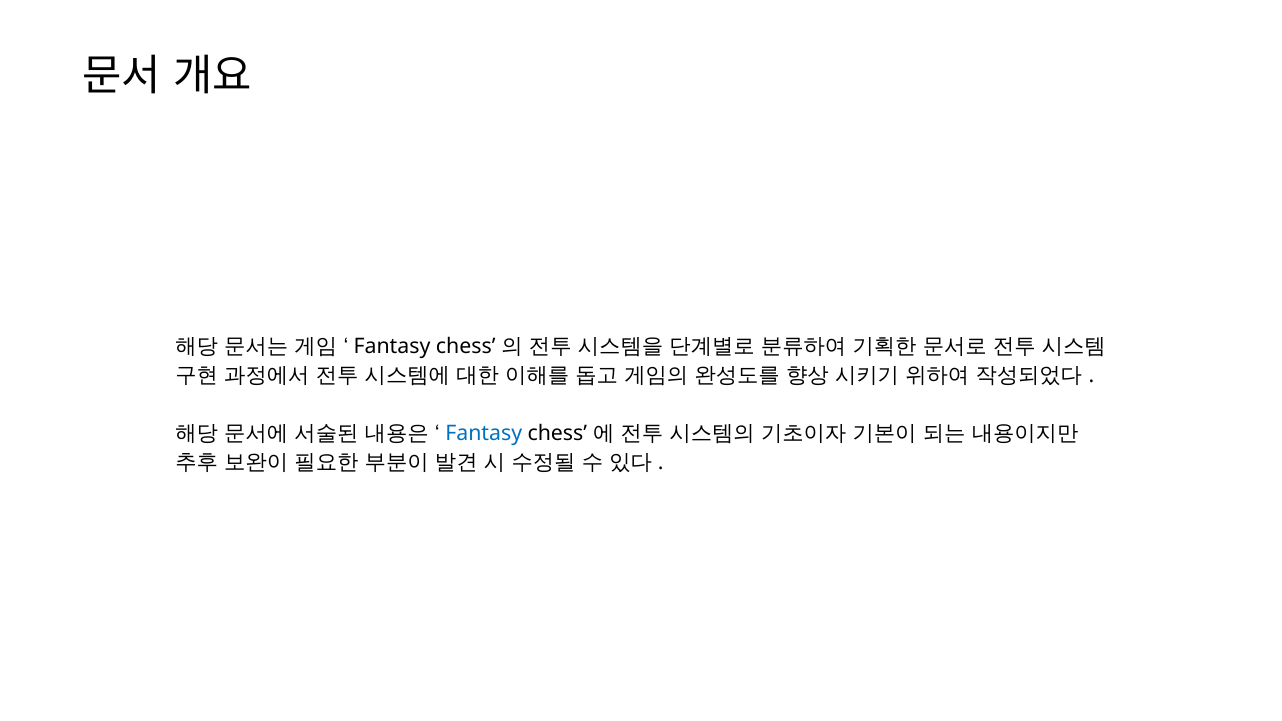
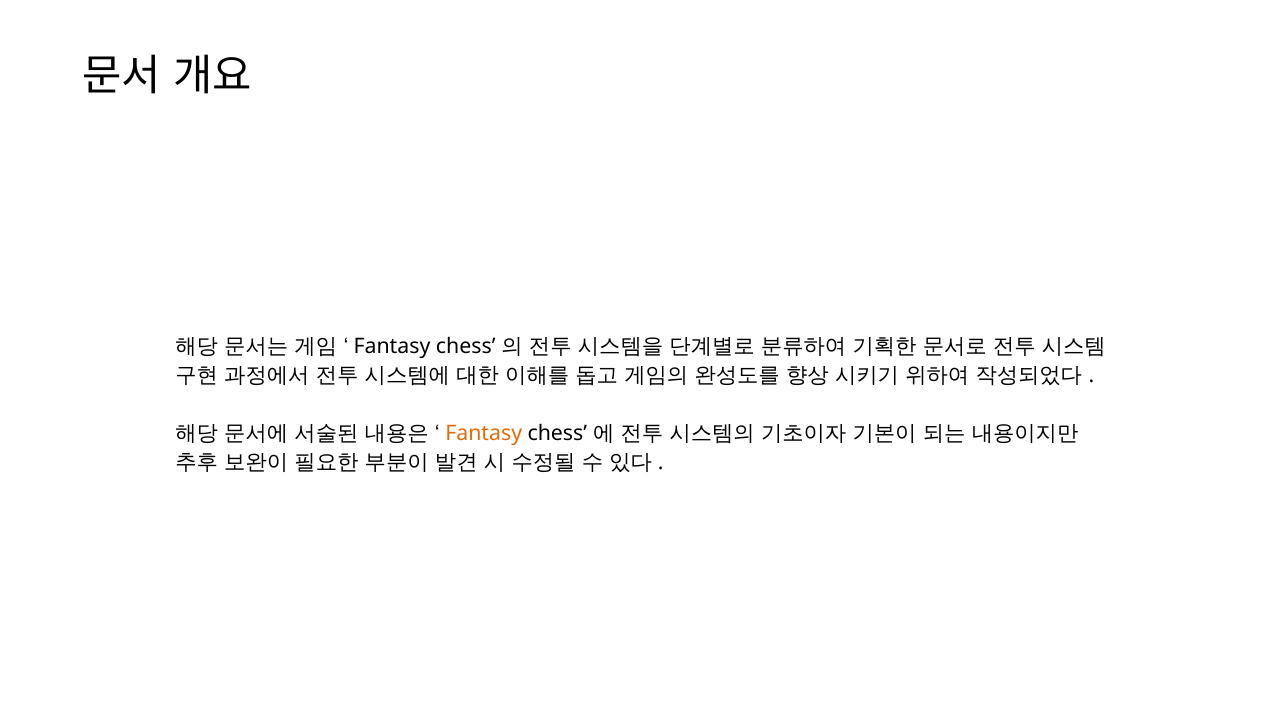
Fantasy colour: blue -> orange (484, 433)
